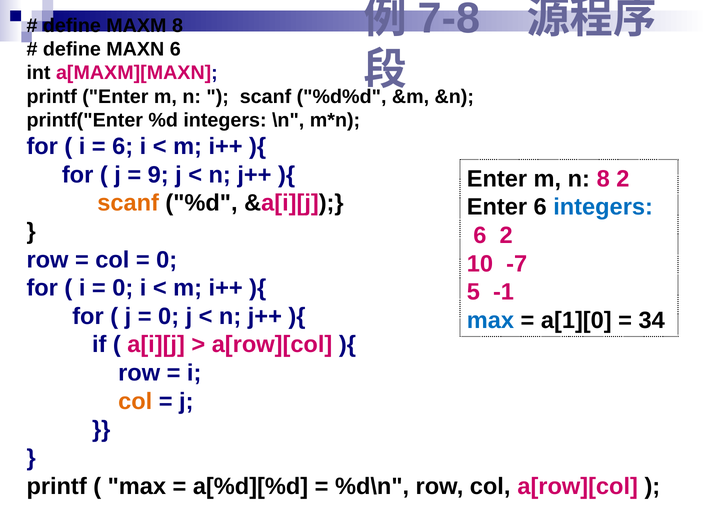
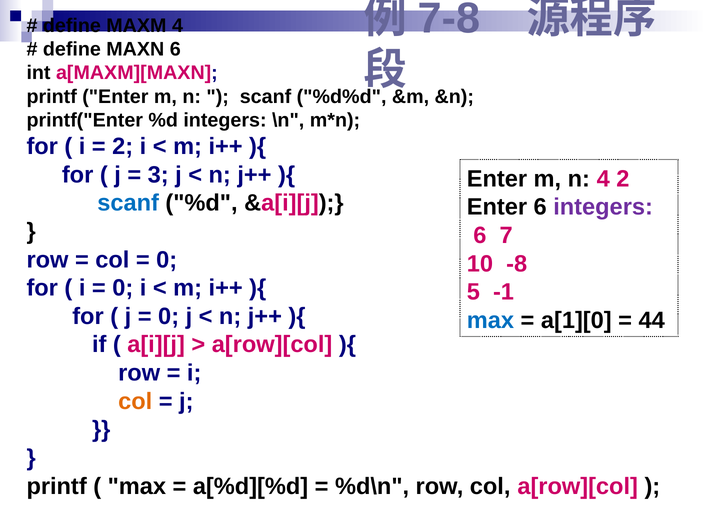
MAXM 8: 8 -> 4 (177, 26)
6: 6 -> 2 (123, 146)
9: 9 -> 3 (158, 175)
n 8: 8 -> 4 (603, 179)
scanf colour: orange -> blue (128, 203)
integers colour: blue -> purple (603, 207)
6 2: 2 -> 7 (506, 235)
-7: -7 -> -8 (517, 264)
34: 34 -> 44 (652, 320)
